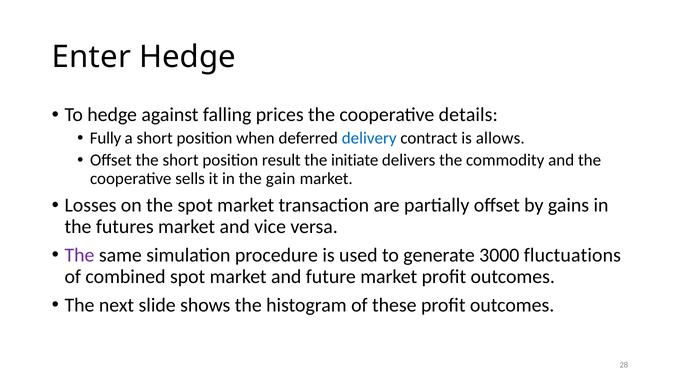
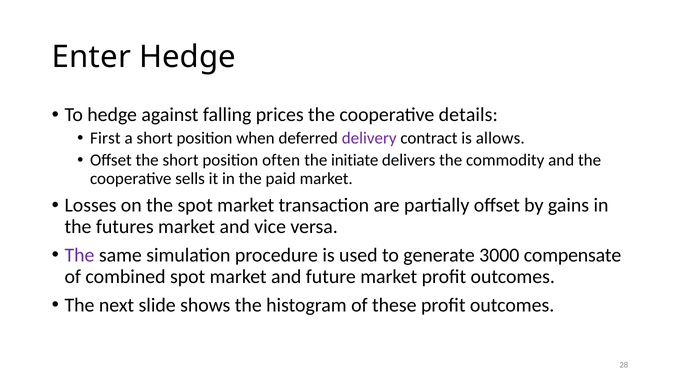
Fully: Fully -> First (105, 138)
delivery colour: blue -> purple (369, 138)
result: result -> often (281, 160)
gain: gain -> paid (281, 179)
fluctuations: fluctuations -> compensate (573, 256)
